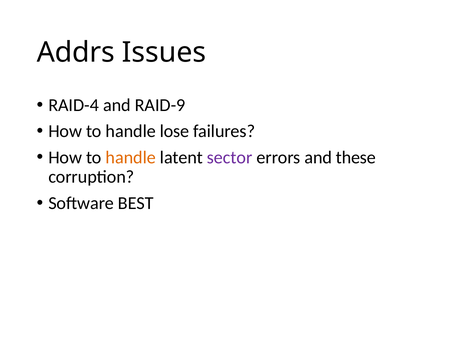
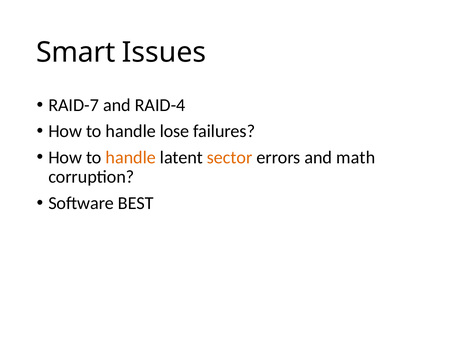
Addrs: Addrs -> Smart (76, 52)
RAID-4: RAID-4 -> RAID-7 (74, 105)
RAID-9: RAID-9 -> RAID-4 (160, 105)
sector colour: purple -> orange (230, 157)
these: these -> math (356, 157)
